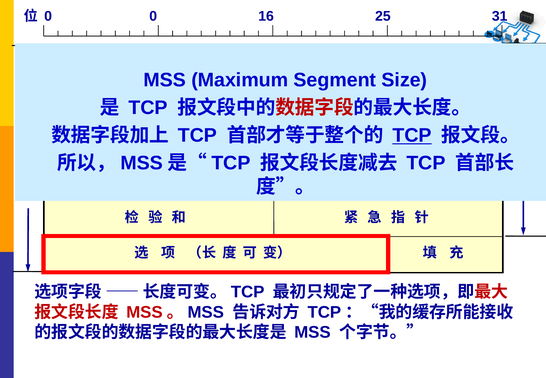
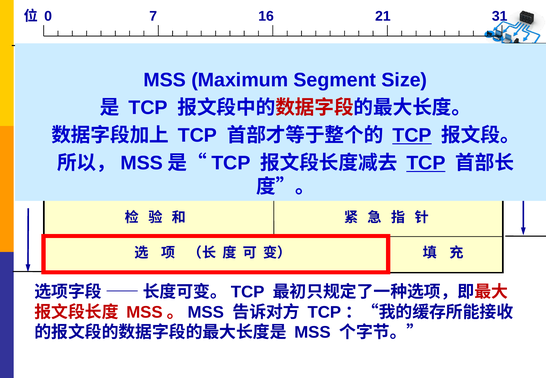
0 0: 0 -> 7 (153, 16)
25: 25 -> 21 (383, 16)
TCP underline: none -> present (426, 163)
